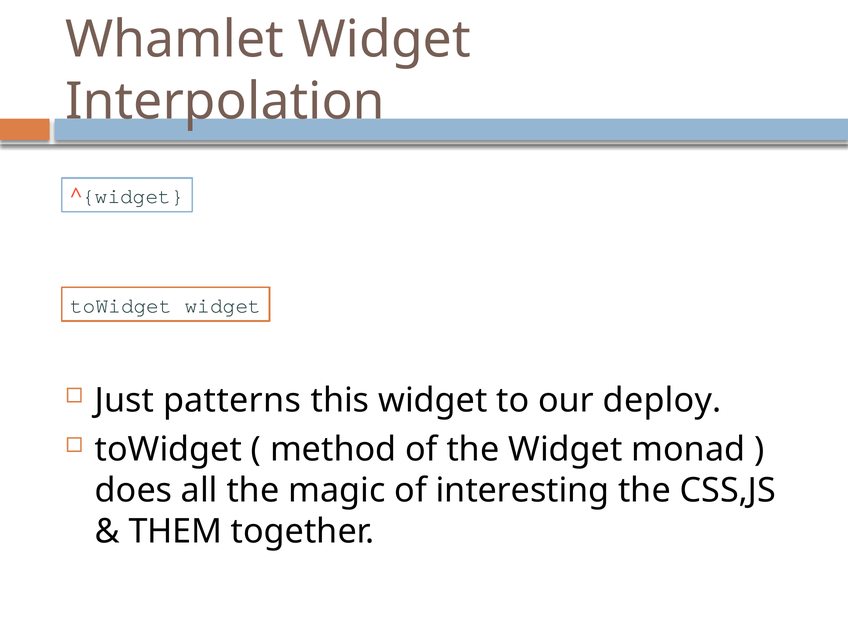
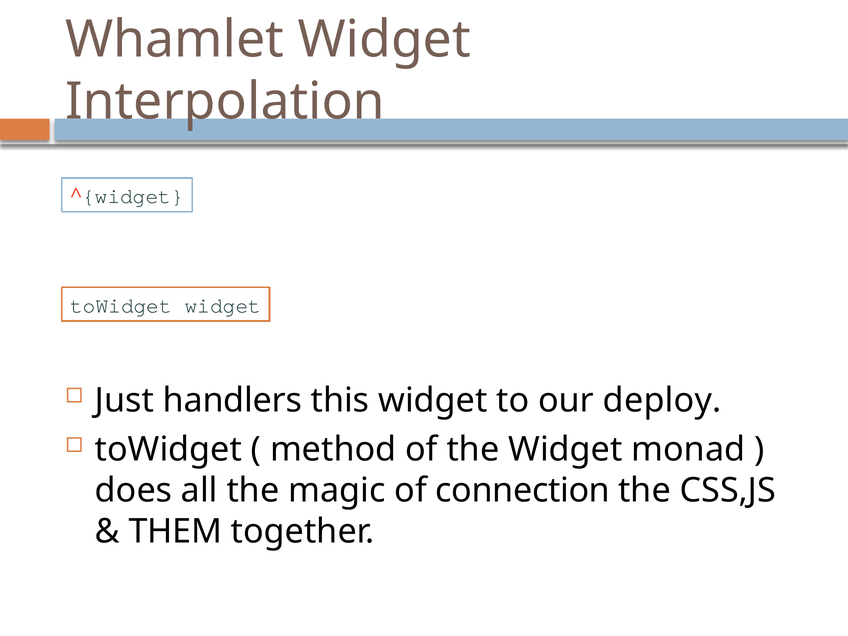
patterns: patterns -> handlers (232, 400)
interesting: interesting -> connection (523, 491)
